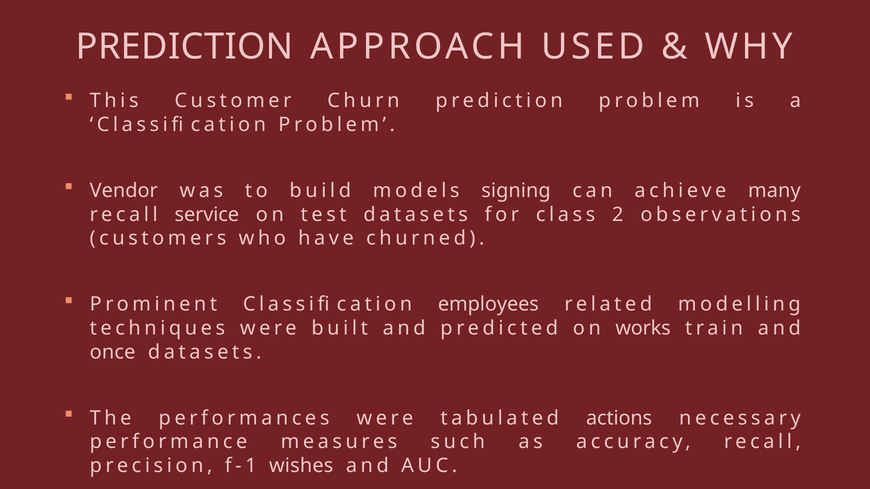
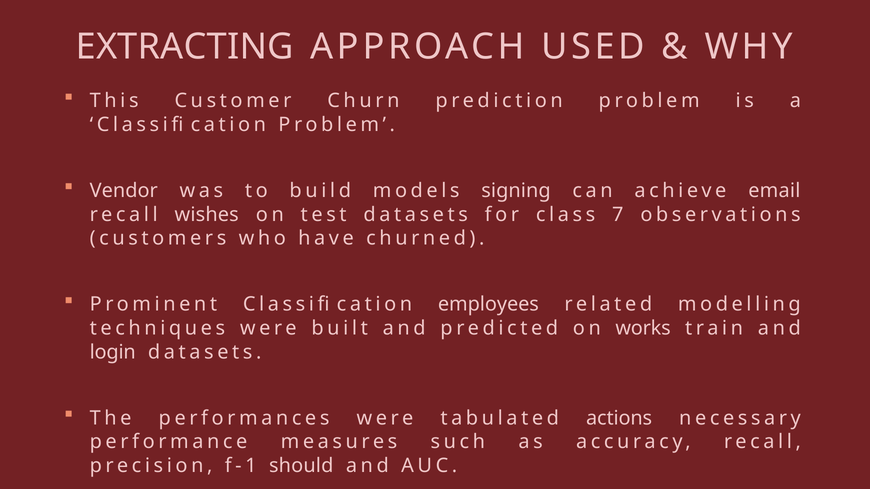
PREDICTION: PREDICTION -> EXTRACTING (185, 47)
many: many -> email (774, 191)
service: service -> wishes (207, 215)
2: 2 -> 7 (618, 215)
once: once -> login (113, 352)
wishes: wishes -> should (301, 466)
